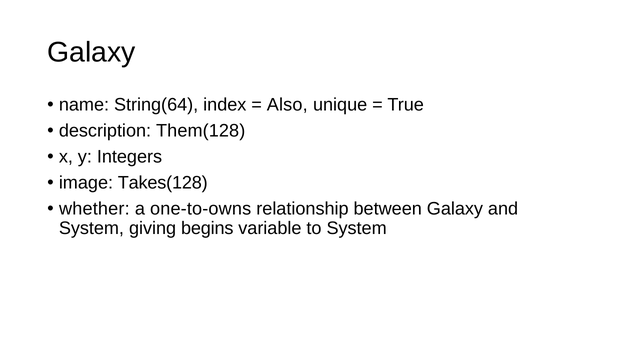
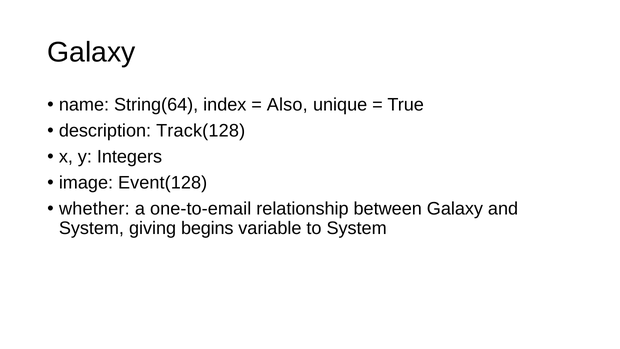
Them(128: Them(128 -> Track(128 (201, 131)
Takes(128: Takes(128 -> Event(128 (163, 183)
one-to-owns: one-to-owns -> one-to-email (201, 209)
